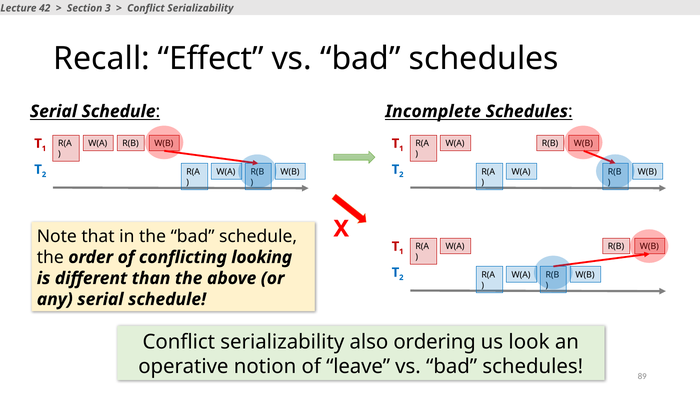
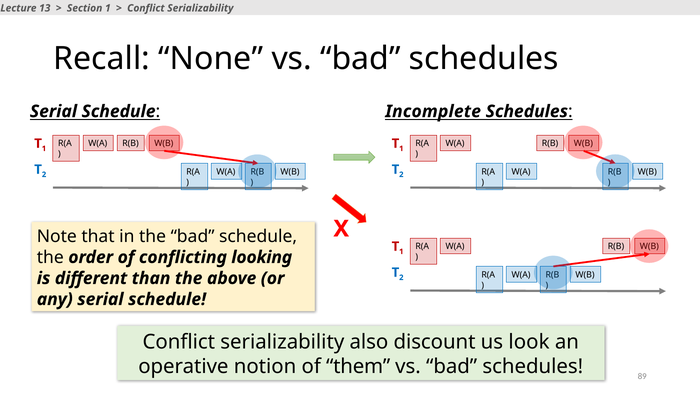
42: 42 -> 13 (45, 8)
Section 3: 3 -> 1 (108, 8)
Effect: Effect -> None (211, 59)
ordering: ordering -> discount (435, 342)
leave: leave -> them (358, 366)
